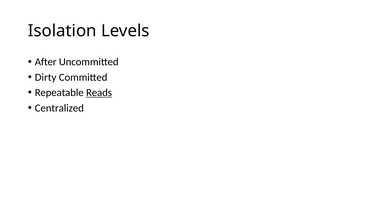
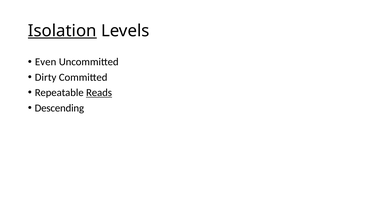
Isolation underline: none -> present (62, 31)
After: After -> Even (46, 62)
Centralized: Centralized -> Descending (59, 108)
